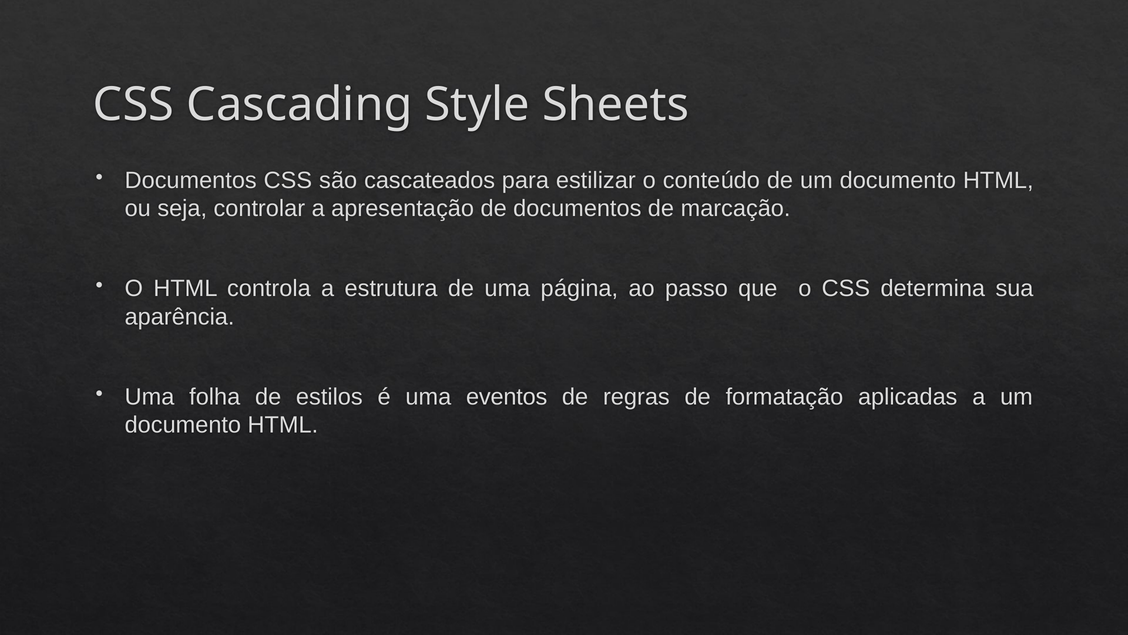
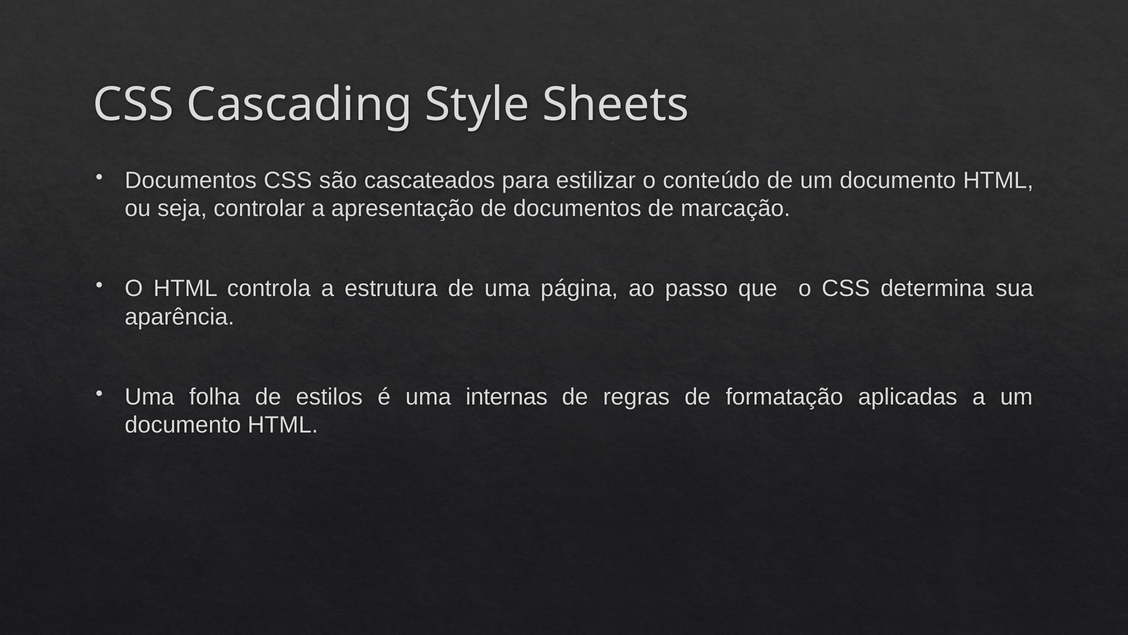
eventos: eventos -> internas (507, 397)
